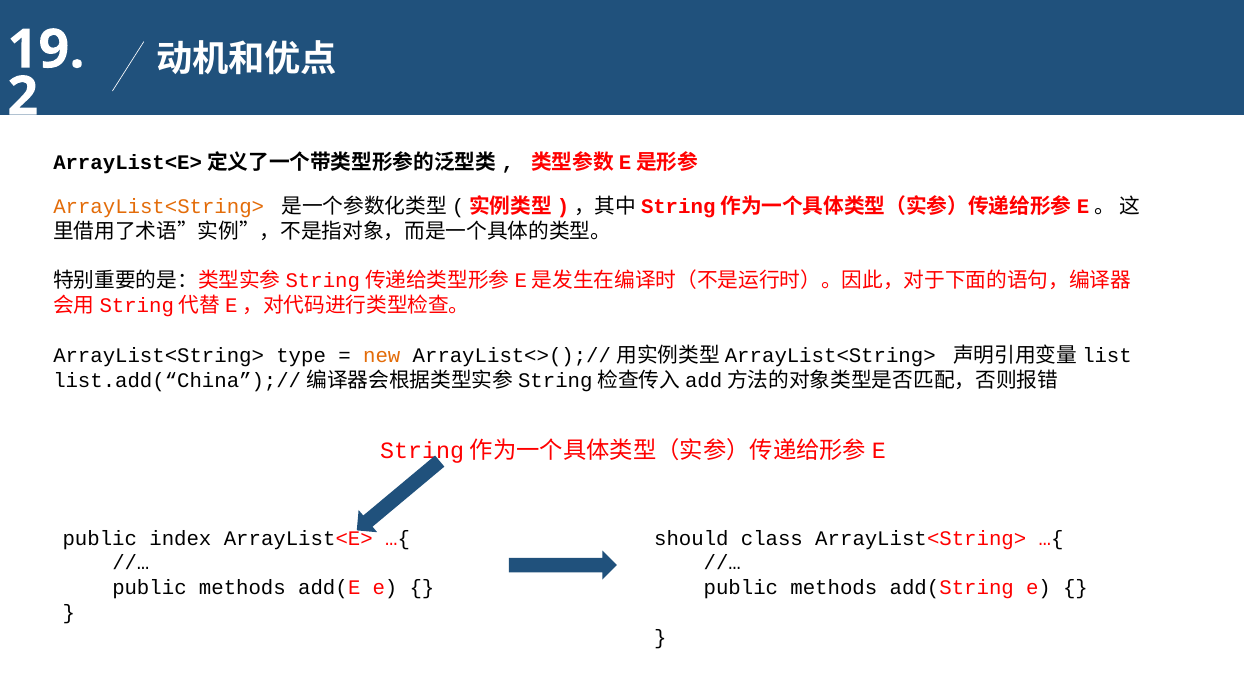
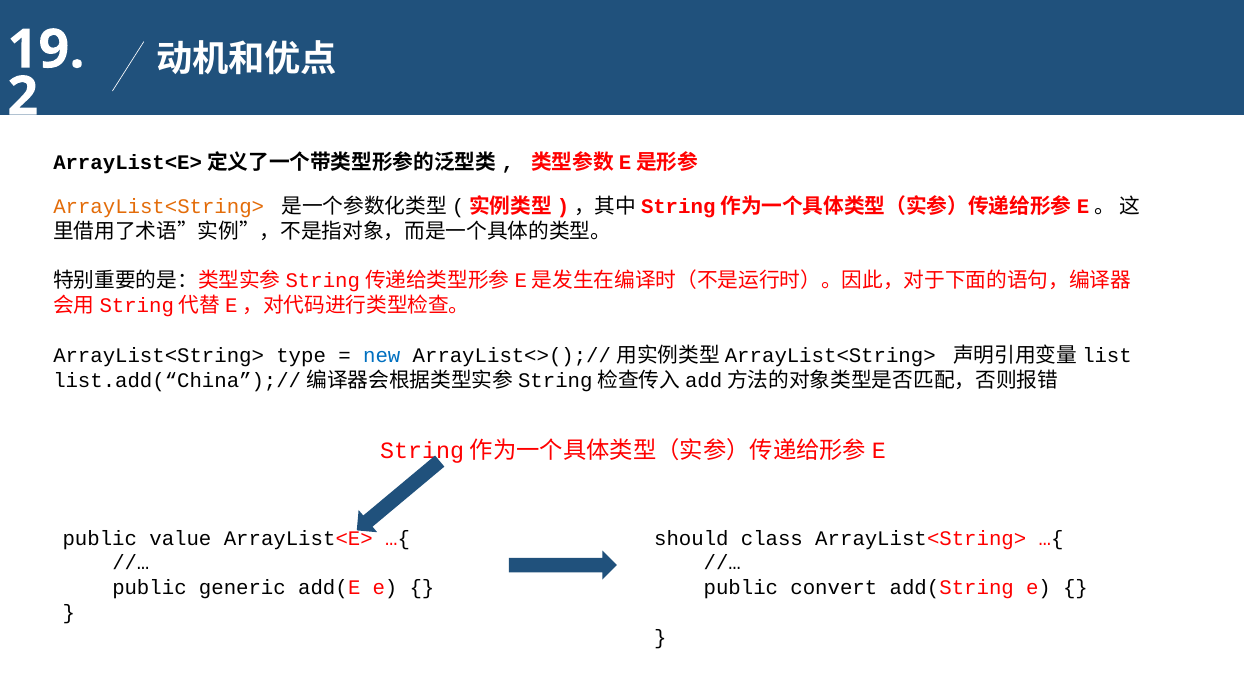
new colour: orange -> blue (382, 355)
index: index -> value (180, 538)
methods: methods -> generic (242, 588)
methods: methods -> convert (834, 588)
